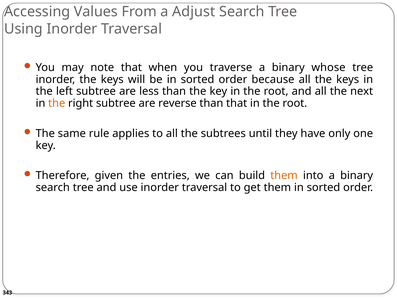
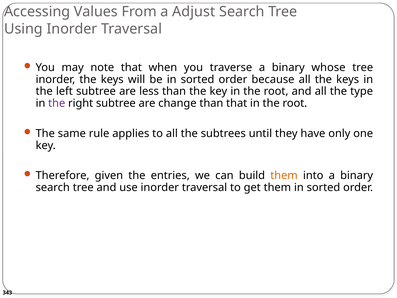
next: next -> type (362, 91)
the colour: orange -> purple (57, 103)
reverse: reverse -> change (177, 103)
